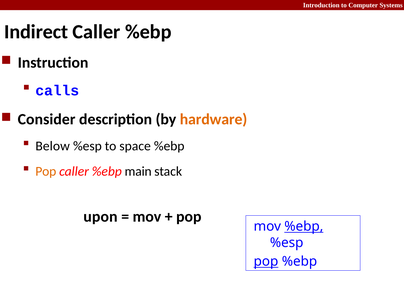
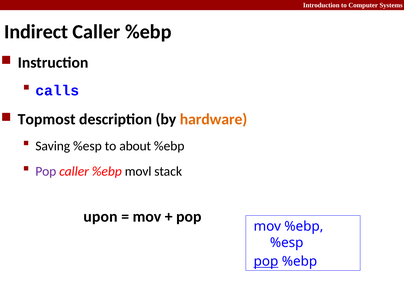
Consider: Consider -> Topmost (47, 119)
Below: Below -> Saving (53, 146)
space: space -> about (135, 146)
Pop colour: orange -> purple (46, 171)
main: main -> movl (138, 171)
%ebp underline: present -> none (304, 226)
